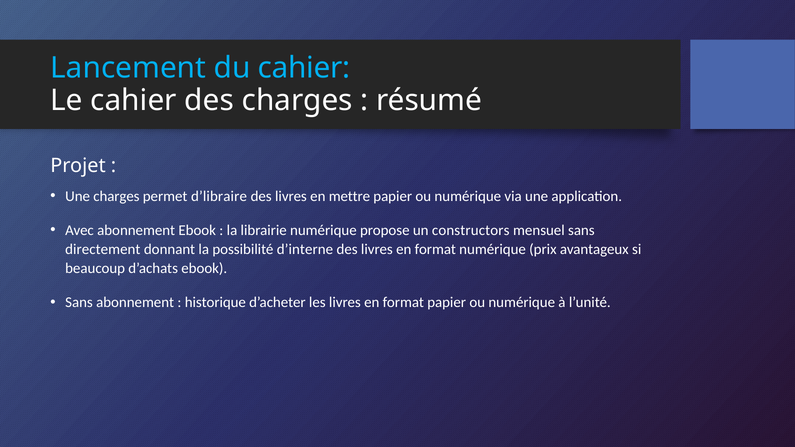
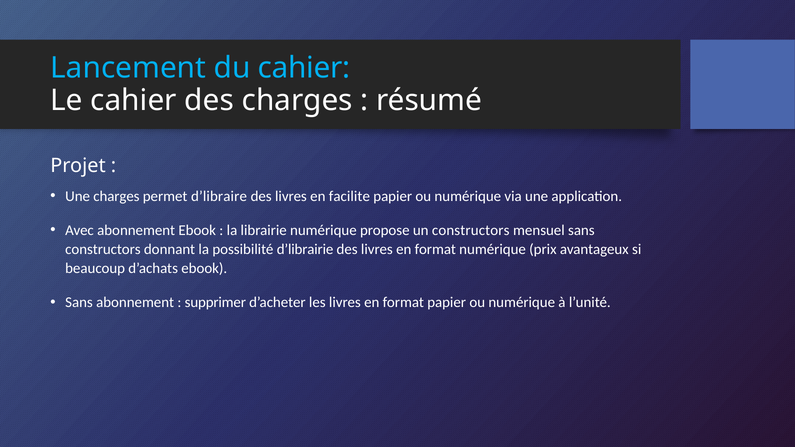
mettre: mettre -> facilite (349, 196)
directement: directement -> constructors (103, 249)
d’interne: d’interne -> d’librairie (305, 249)
historique: historique -> supprimer (215, 303)
